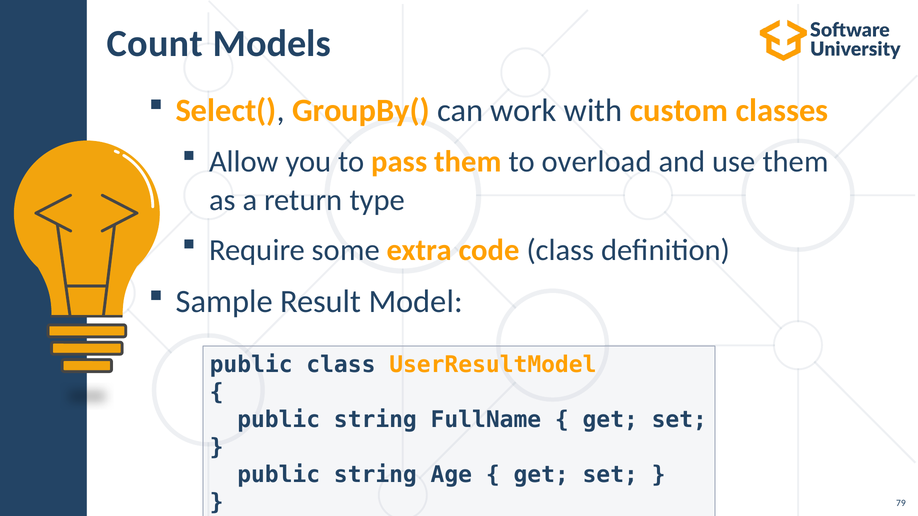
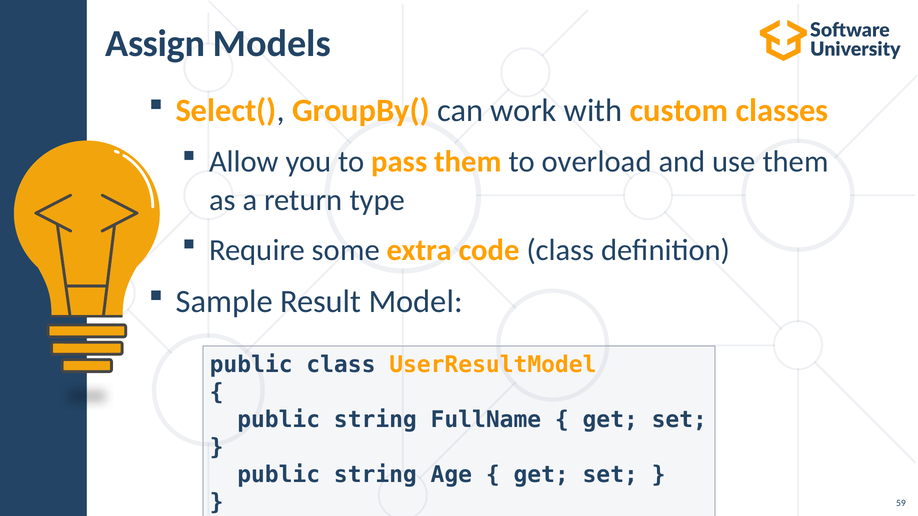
Count: Count -> Assign (155, 43)
79: 79 -> 59 (901, 504)
